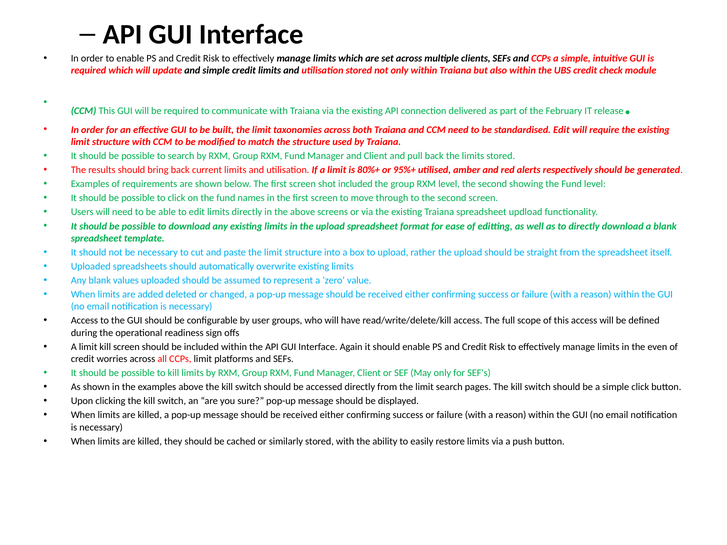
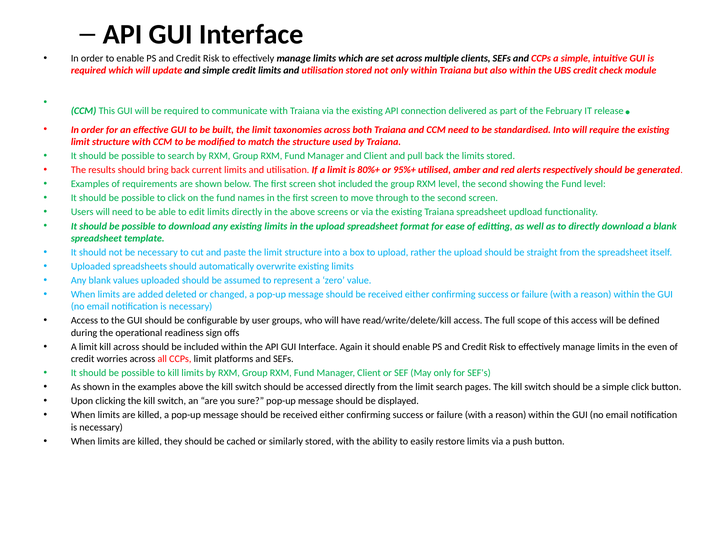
standardised Edit: Edit -> Into (561, 130)
kill screen: screen -> across (126, 347)
